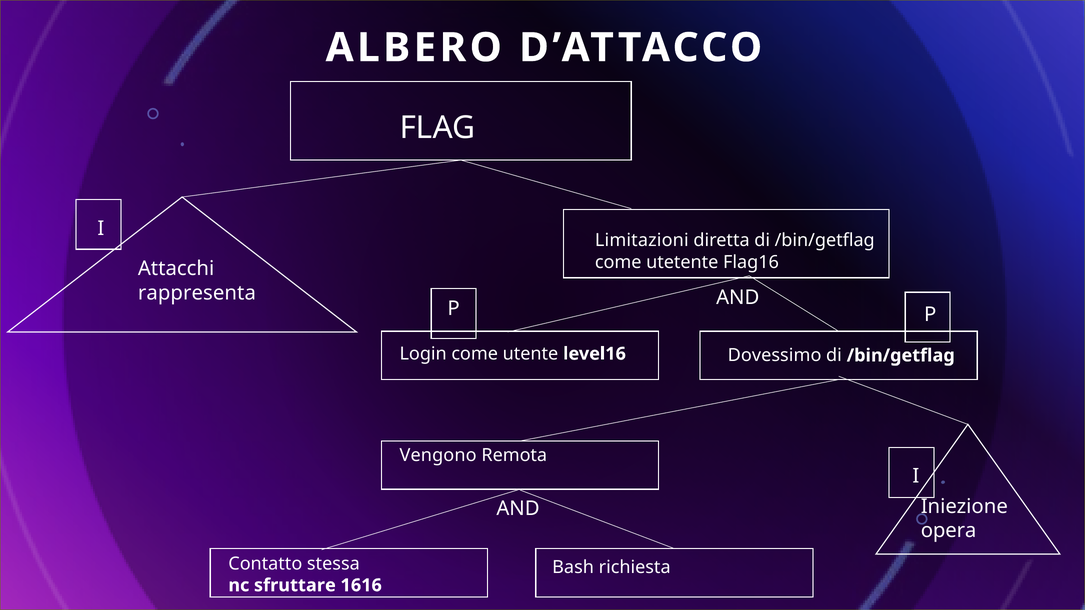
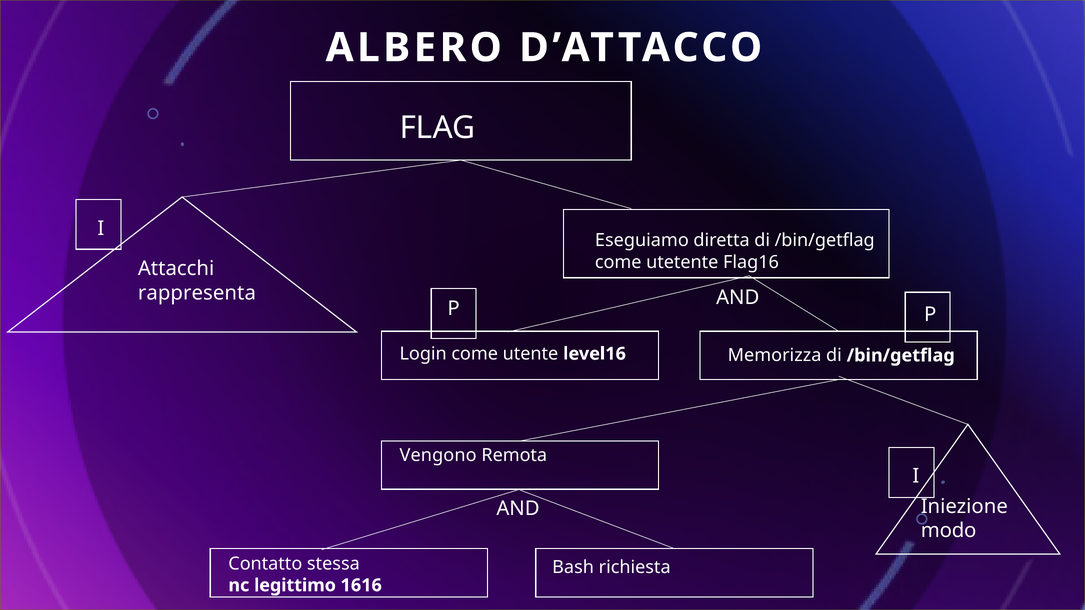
Limitazioni: Limitazioni -> Eseguiamo (642, 241)
Dovessimo: Dovessimo -> Memorizza (775, 356)
opera: opera -> modo (949, 531)
sfruttare: sfruttare -> legittimo (295, 586)
